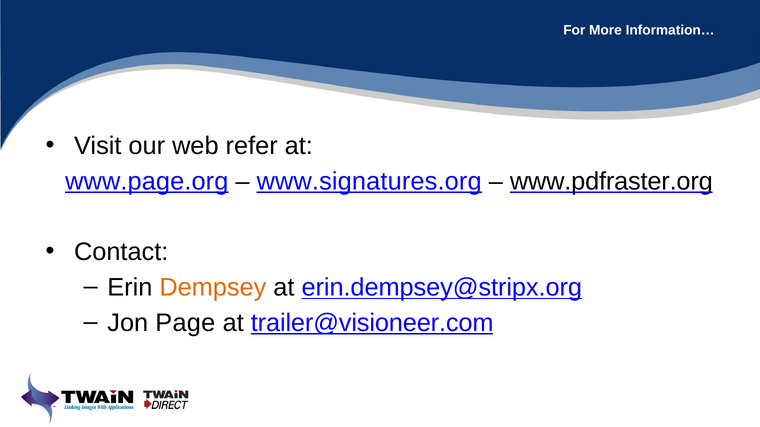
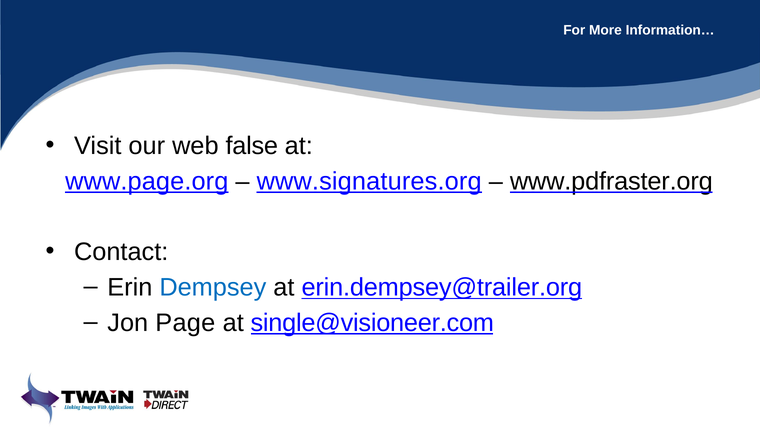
refer: refer -> false (252, 146)
Dempsey colour: orange -> blue (213, 288)
erin.dempsey@stripx.org: erin.dempsey@stripx.org -> erin.dempsey@trailer.org (442, 288)
trailer@visioneer.com: trailer@visioneer.com -> single@visioneer.com (372, 323)
